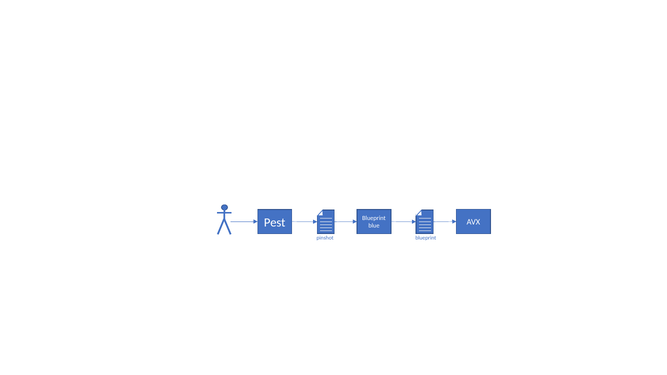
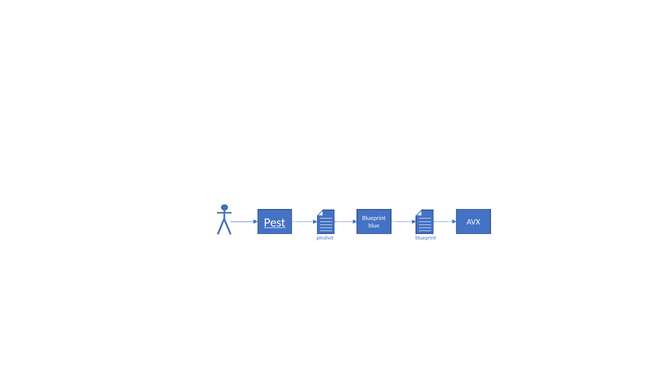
Pest underline: none -> present (275, 223)
